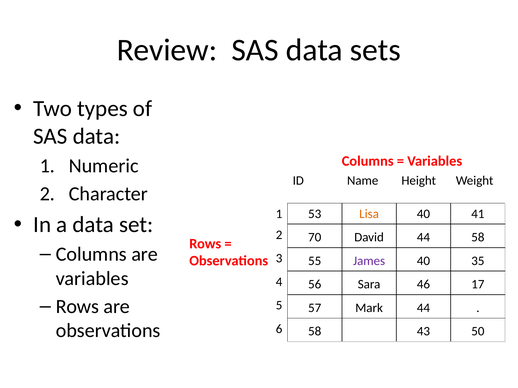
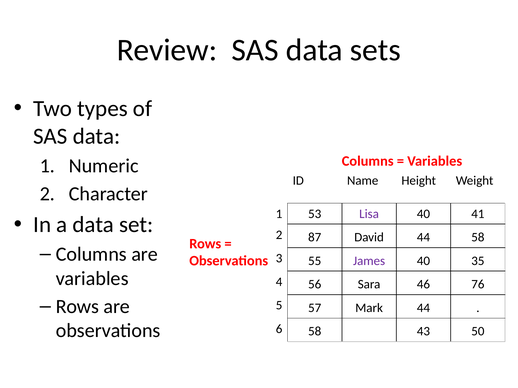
Lisa colour: orange -> purple (369, 214)
70: 70 -> 87 (315, 238)
17: 17 -> 76 (478, 285)
